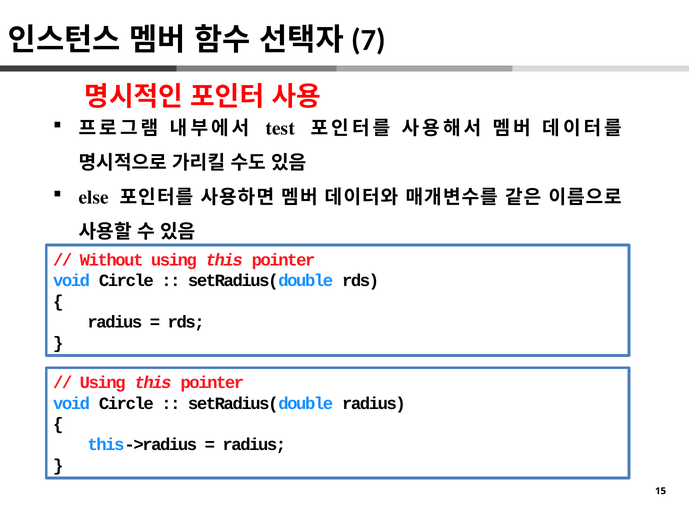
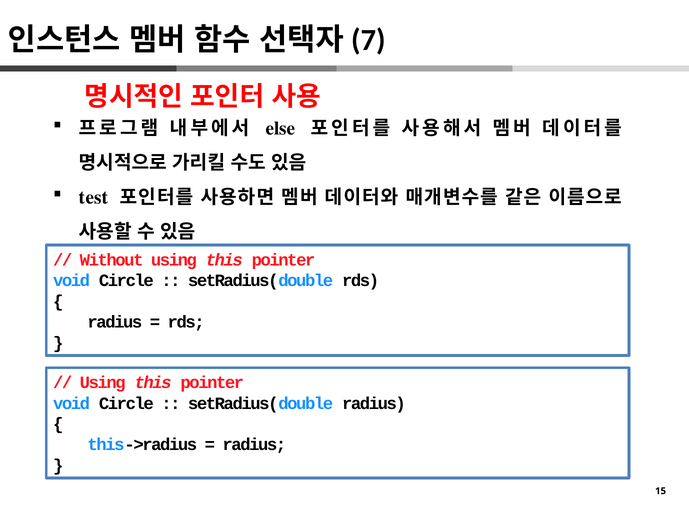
test: test -> else (280, 128)
else: else -> test (94, 197)
